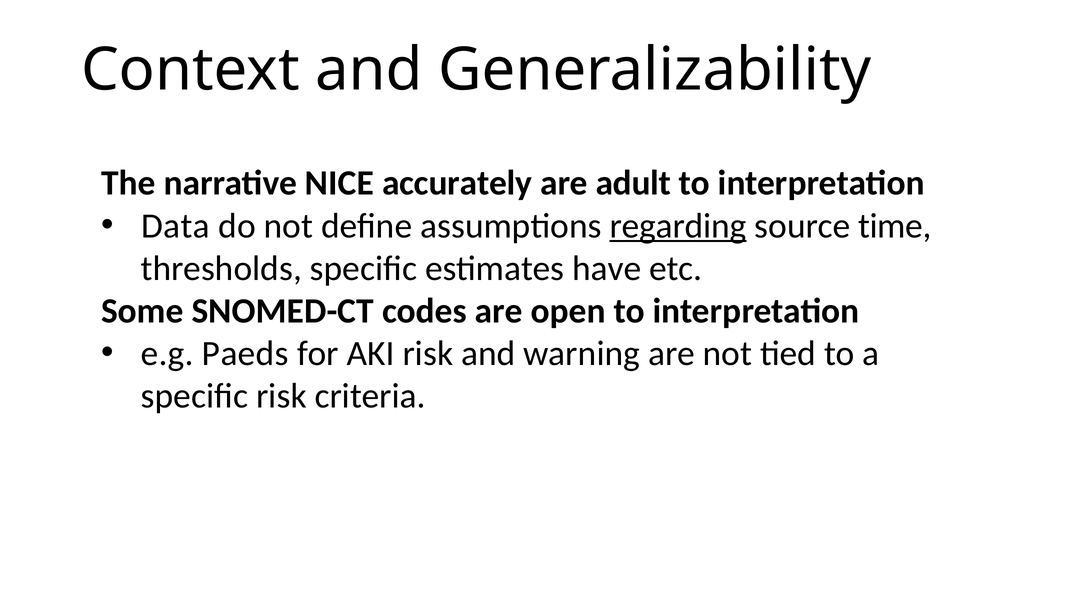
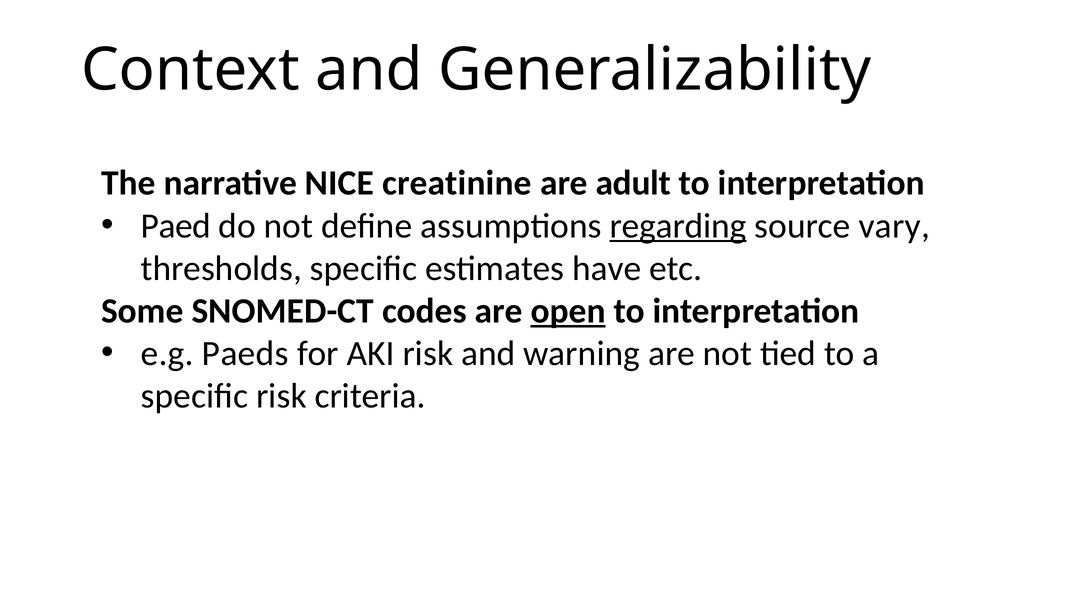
accurately: accurately -> creatinine (457, 183)
Data: Data -> Paed (176, 226)
time: time -> vary (894, 226)
open underline: none -> present (568, 311)
